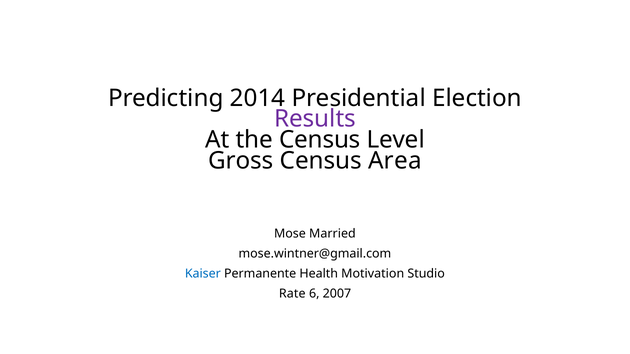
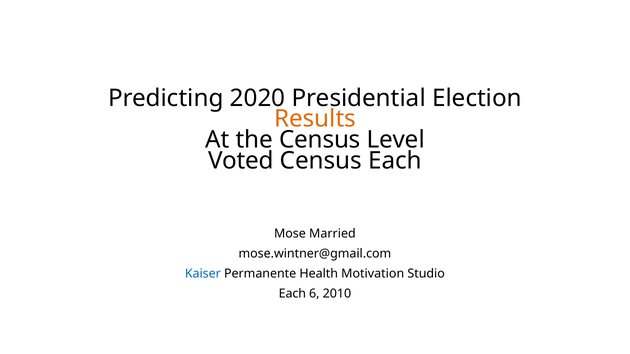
2014: 2014 -> 2020 (258, 98)
Results colour: purple -> orange (315, 119)
Gross: Gross -> Voted (241, 161)
Census Area: Area -> Each (395, 161)
Rate: Rate -> Each (292, 294)
2007: 2007 -> 2010 (337, 294)
